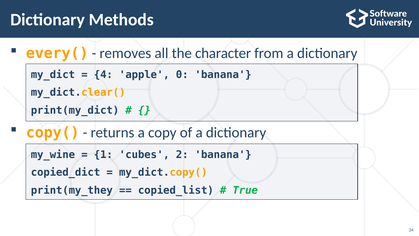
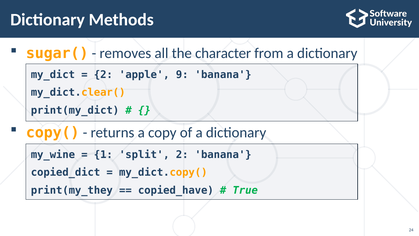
every(: every( -> sugar( (57, 53)
4: 4 -> 2 (103, 74)
0: 0 -> 9 (182, 74)
cubes: cubes -> split (144, 154)
copied_list: copied_list -> copied_have (176, 190)
